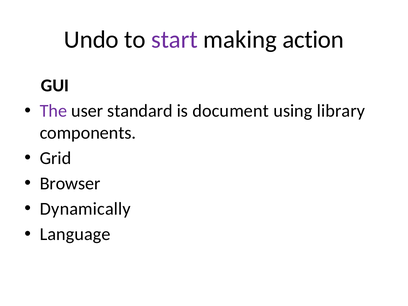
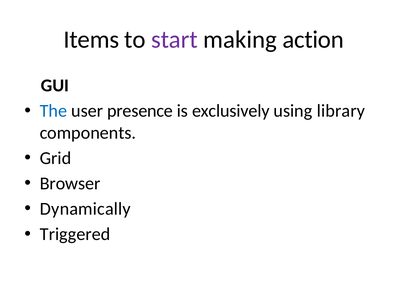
Undo: Undo -> Items (91, 39)
The colour: purple -> blue (53, 111)
standard: standard -> presence (140, 111)
document: document -> exclusively (231, 111)
Language: Language -> Triggered (75, 234)
